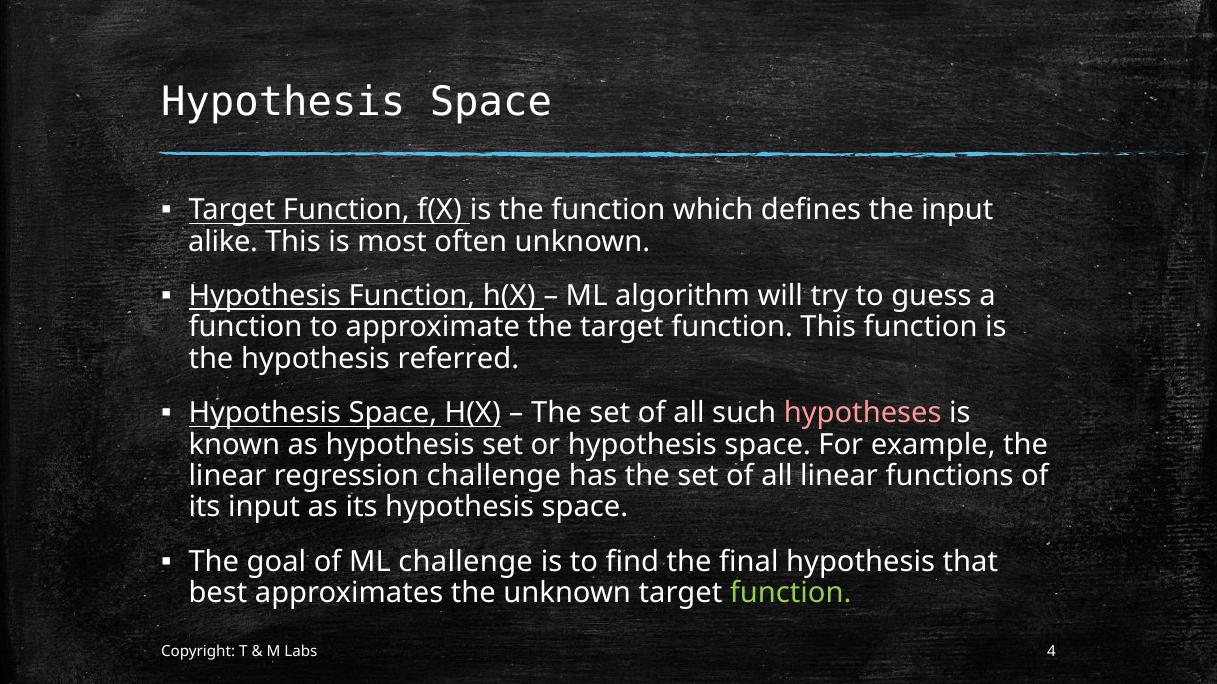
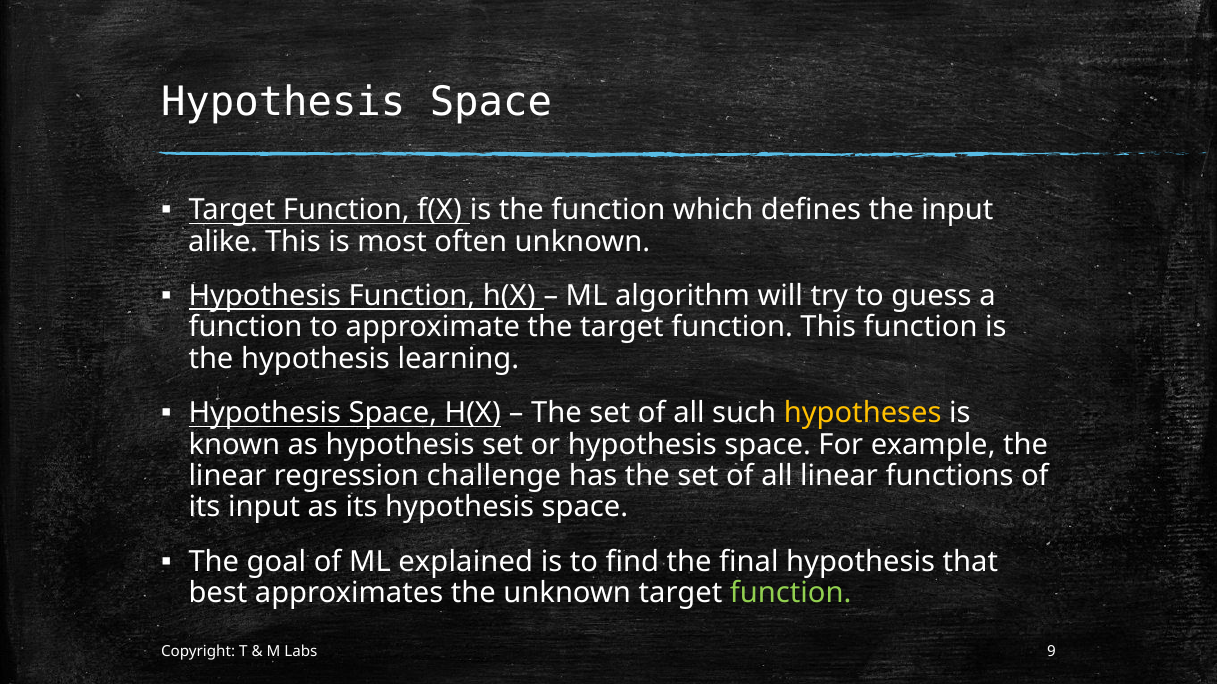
referred: referred -> learning (458, 359)
hypotheses colour: pink -> yellow (863, 413)
ML challenge: challenge -> explained (466, 562)
4: 4 -> 9 (1052, 653)
